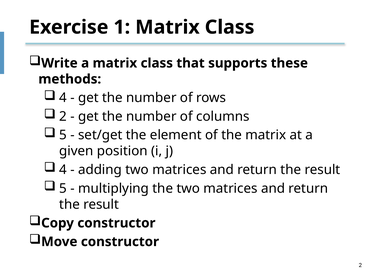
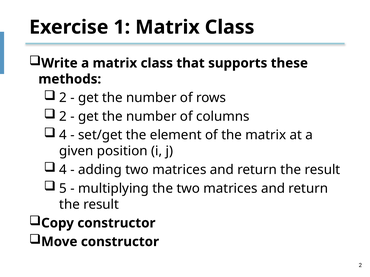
4: 4 -> 2 (63, 98)
5: 5 -> 4 (63, 135)
